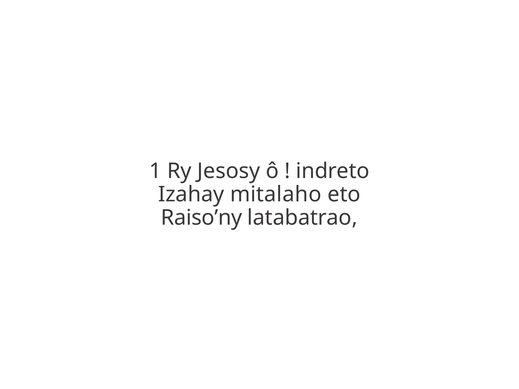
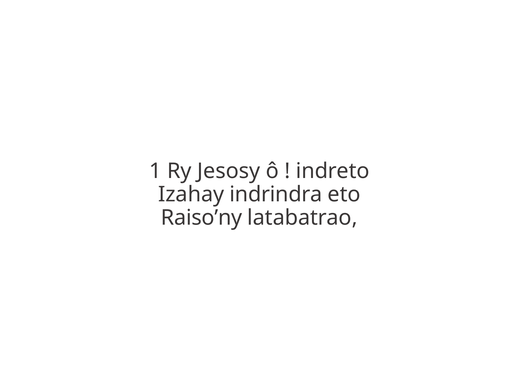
mitalaho: mitalaho -> indrindra (276, 194)
